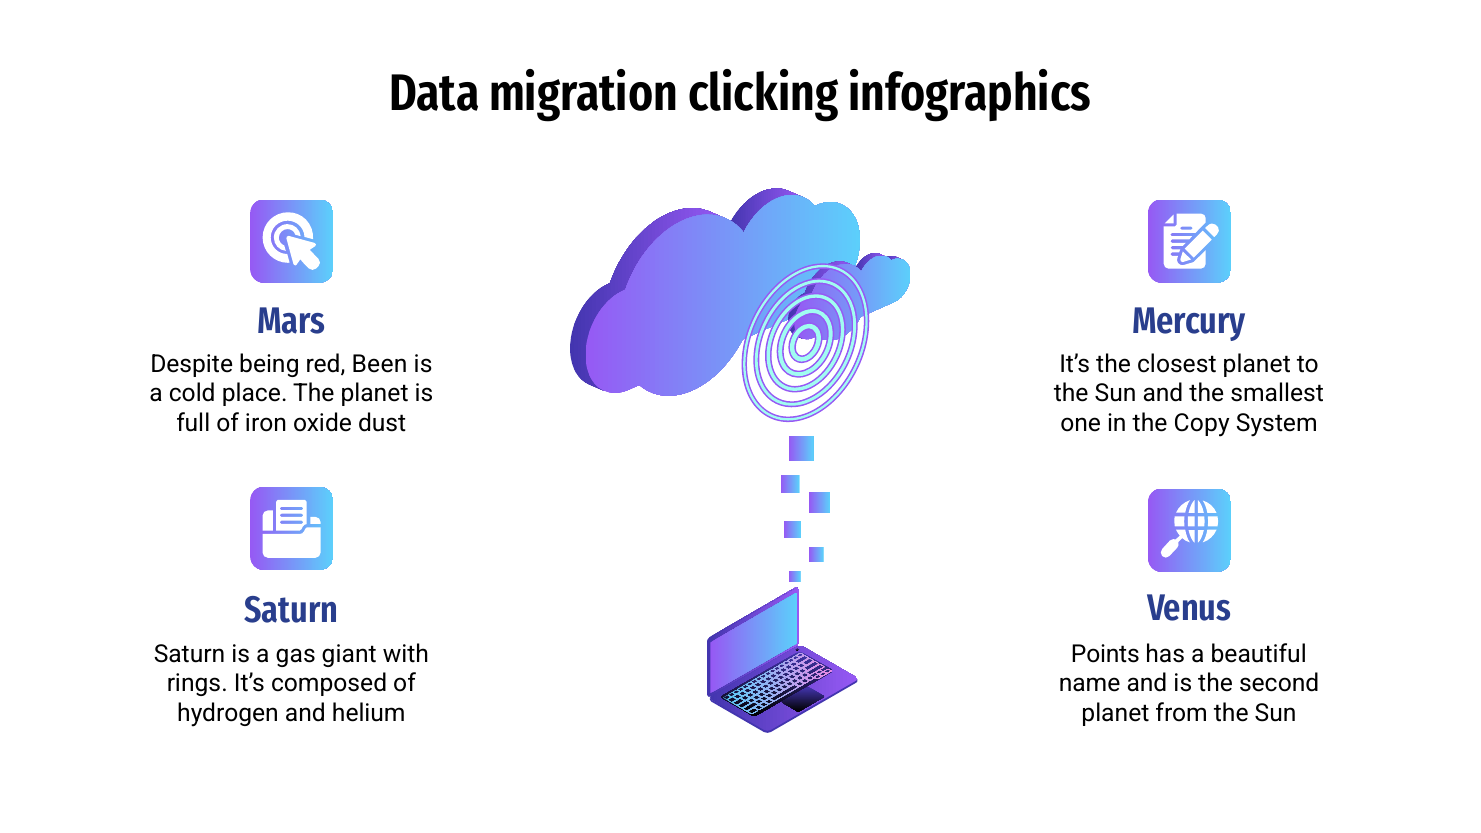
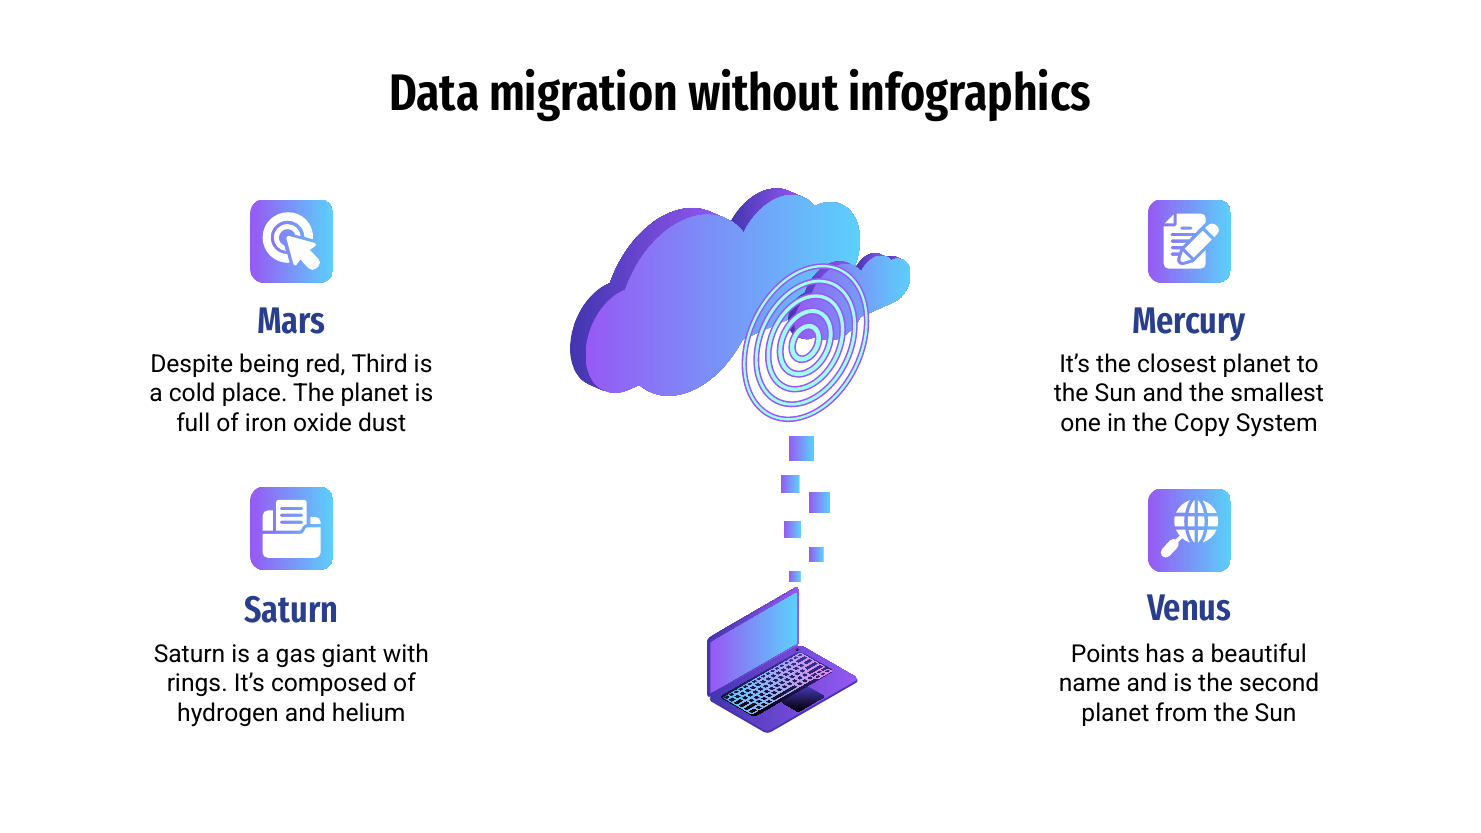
clicking: clicking -> without (763, 94)
Been: Been -> Third (380, 364)
